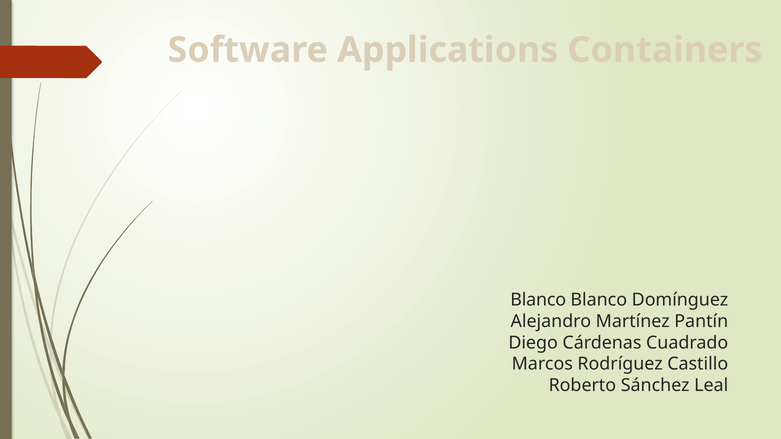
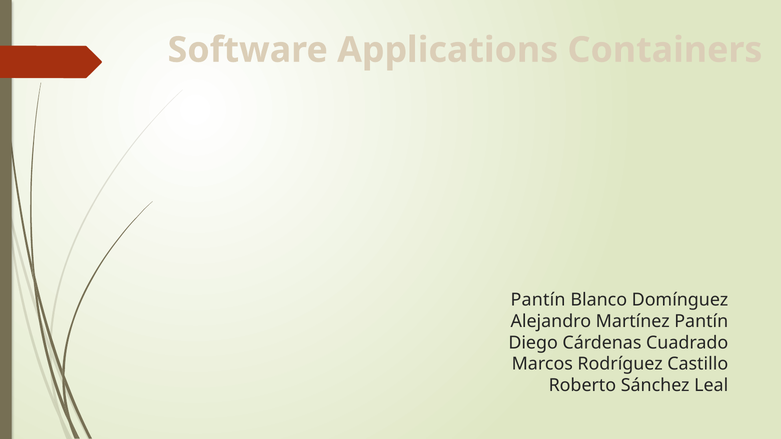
Blanco: Blanco -> Pantín (538, 300)
